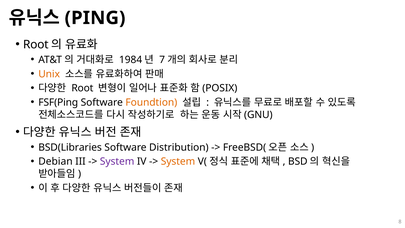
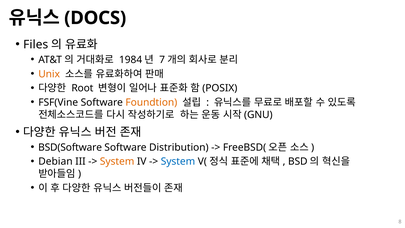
PING: PING -> DOCS (95, 18)
Root: Root -> Files (36, 45)
FSF(Ping: FSF(Ping -> FSF(Vine (58, 102)
BSD(Libraries: BSD(Libraries -> BSD(Software (70, 147)
System colour: purple -> orange (117, 161)
System colour: orange -> blue (178, 161)
